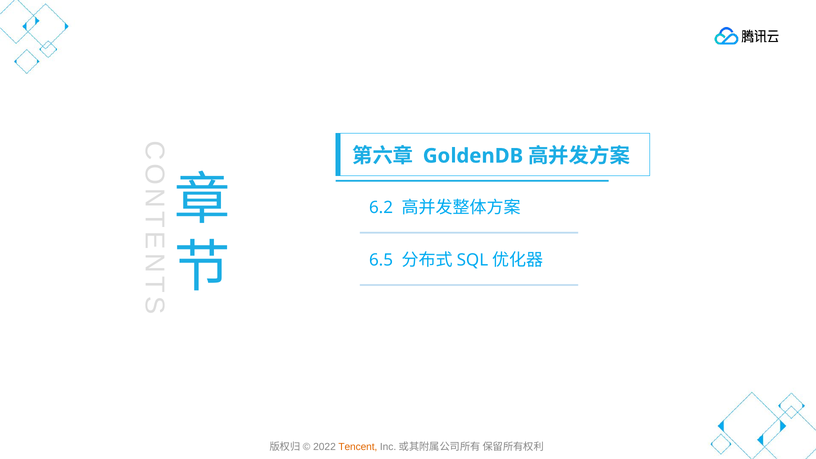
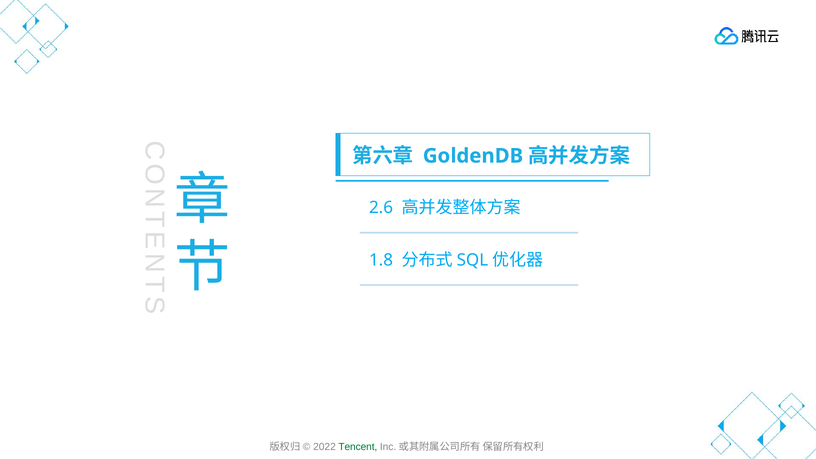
6.2: 6.2 -> 2.6 (381, 208)
6.5: 6.5 -> 1.8 (381, 260)
Tencent colour: orange -> green (358, 447)
